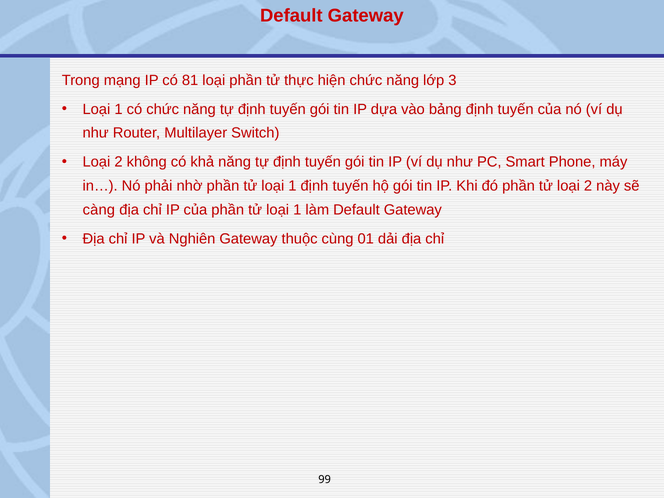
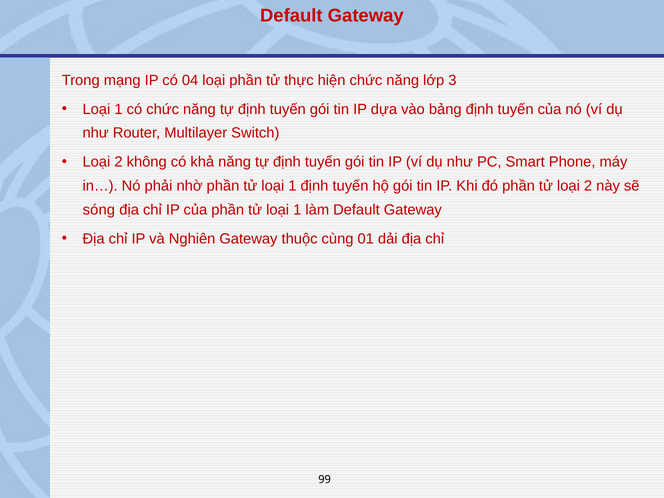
81: 81 -> 04 (190, 80)
càng: càng -> sóng (99, 210)
